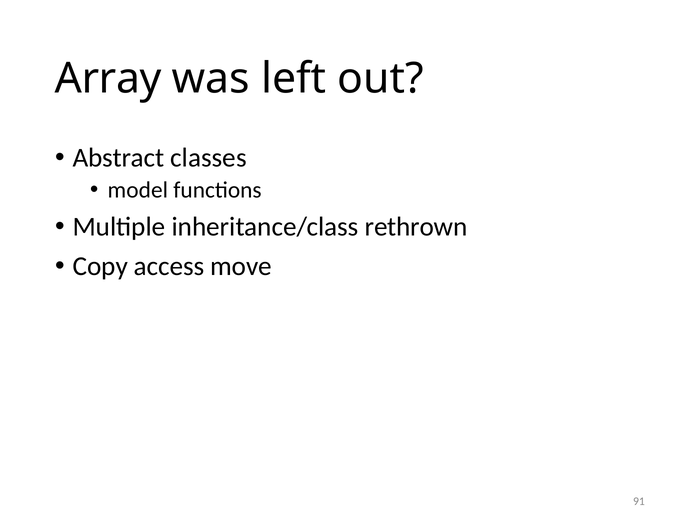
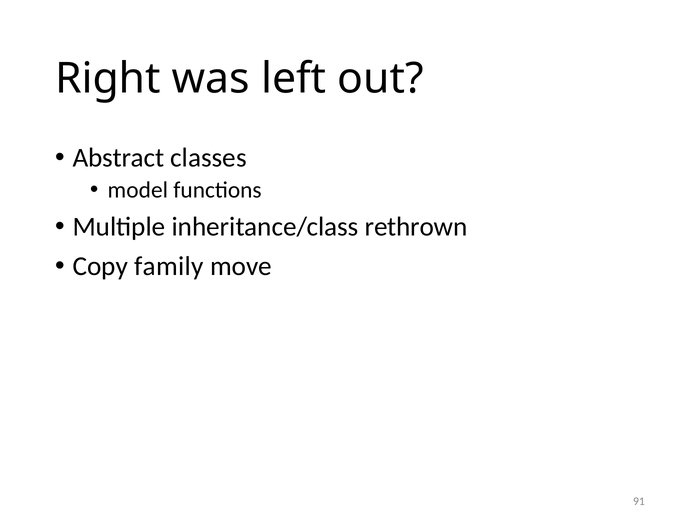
Array: Array -> Right (108, 78)
access: access -> family (169, 266)
